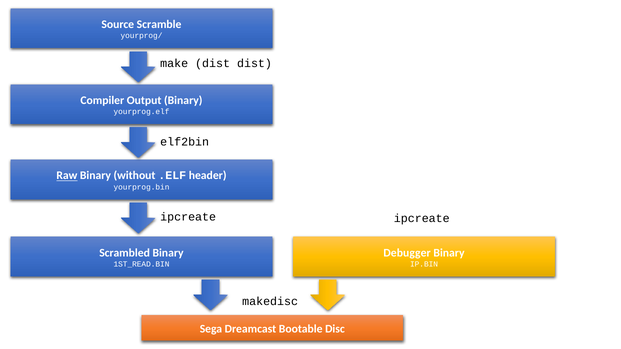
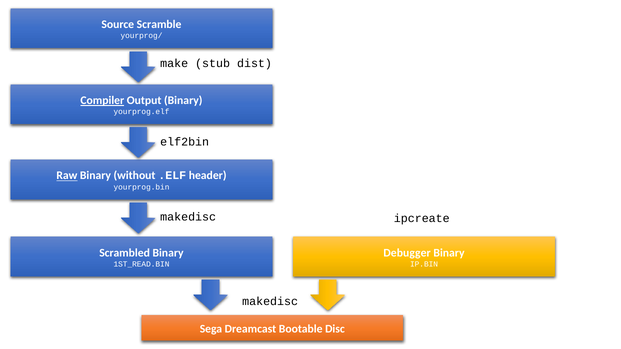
make dist: dist -> stub (213, 64)
Compiler underline: none -> present (102, 101)
ipcreate: ipcreate -> makedisc (188, 217)
